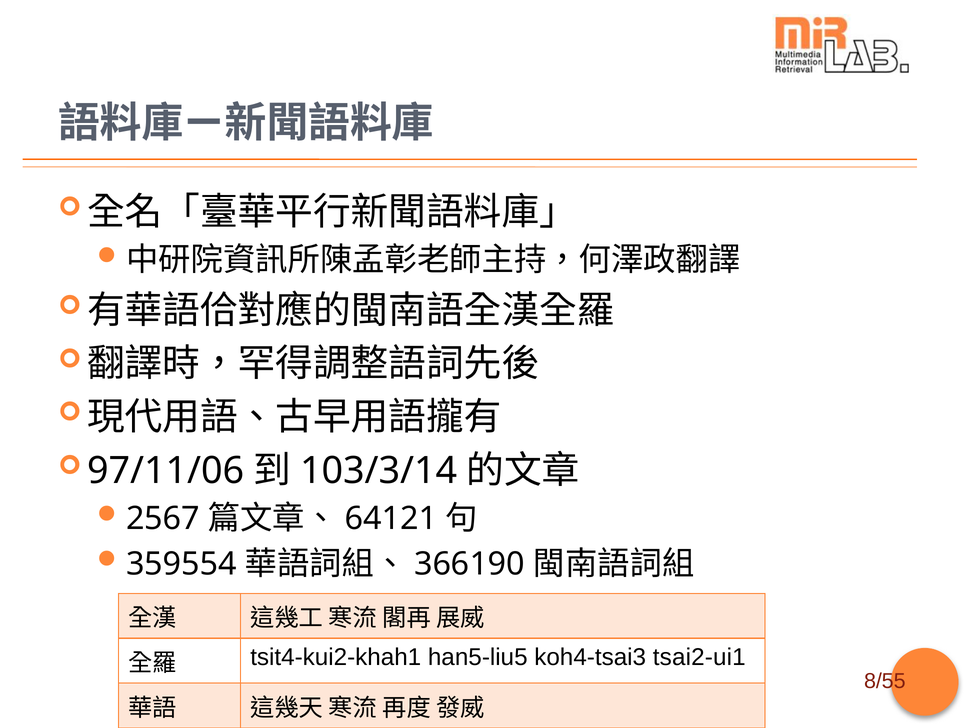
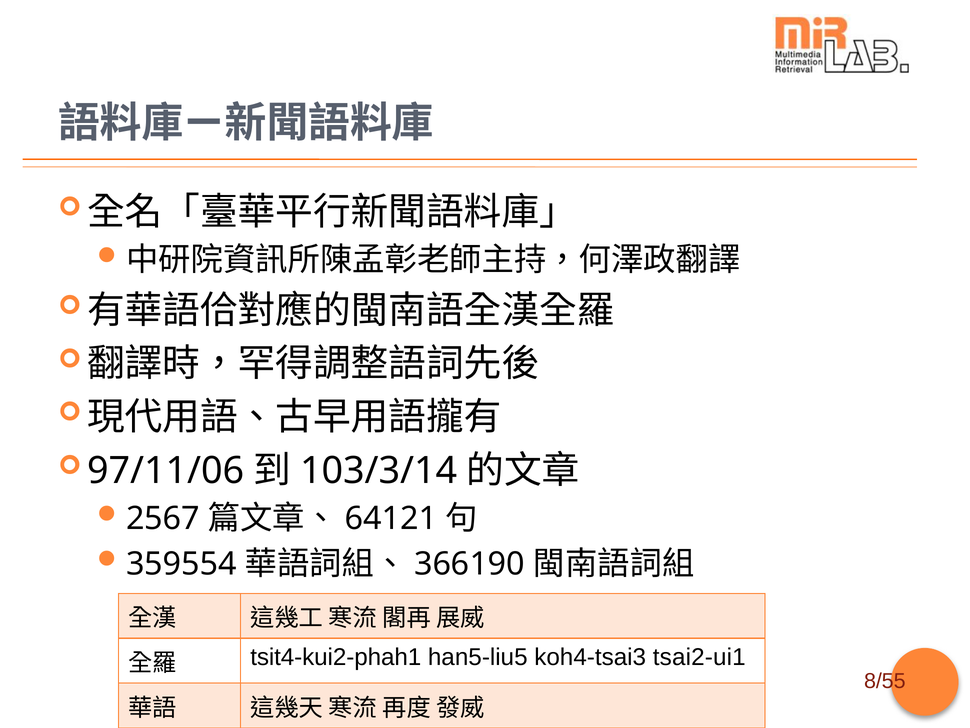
tsit4-kui2-khah1: tsit4-kui2-khah1 -> tsit4-kui2-phah1 (336, 657)
